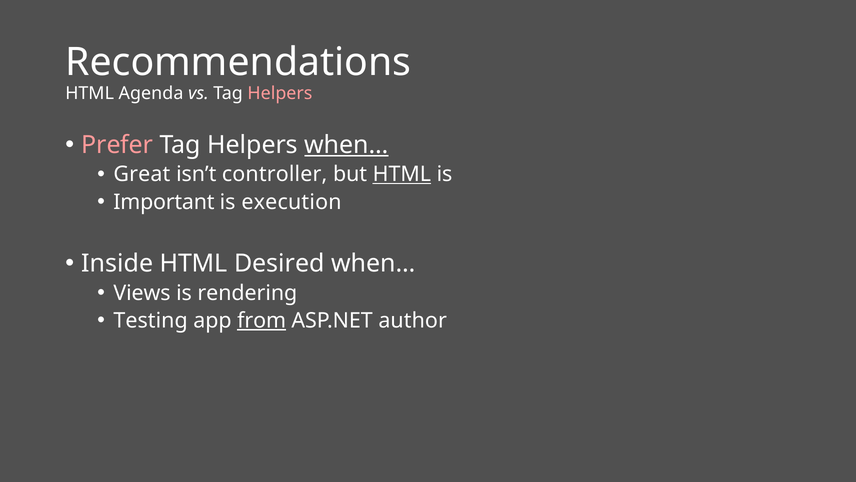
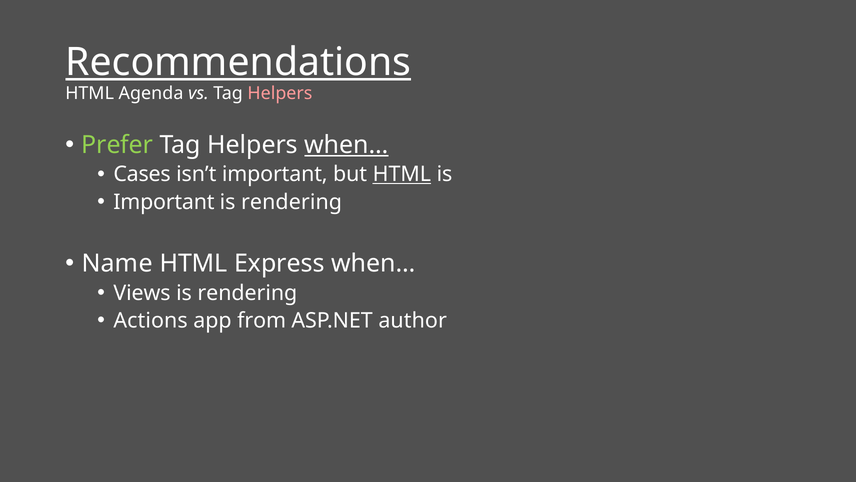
Recommendations underline: none -> present (238, 62)
Prefer colour: pink -> light green (117, 145)
Great: Great -> Cases (142, 174)
isn’t controller: controller -> important (275, 174)
execution: execution -> rendering (292, 202)
Inside: Inside -> Name (117, 263)
Desired: Desired -> Express (279, 263)
Testing: Testing -> Actions (151, 320)
from underline: present -> none (262, 320)
